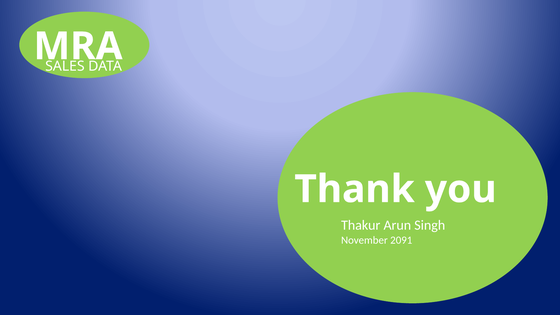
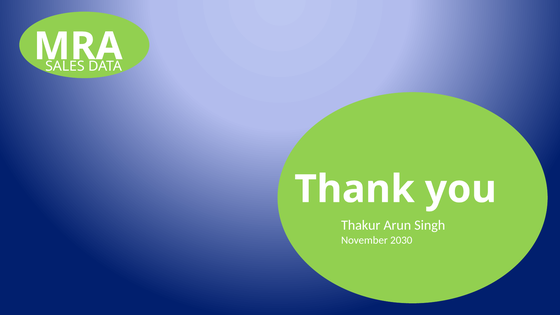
2091: 2091 -> 2030 (401, 240)
